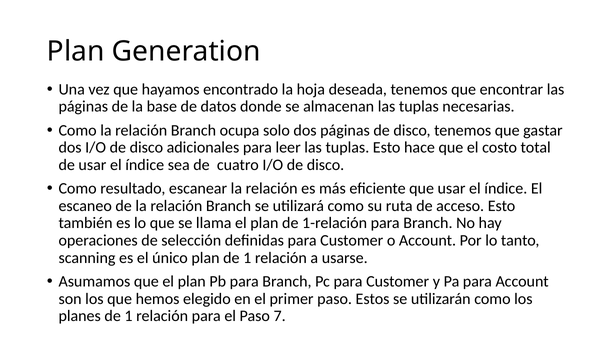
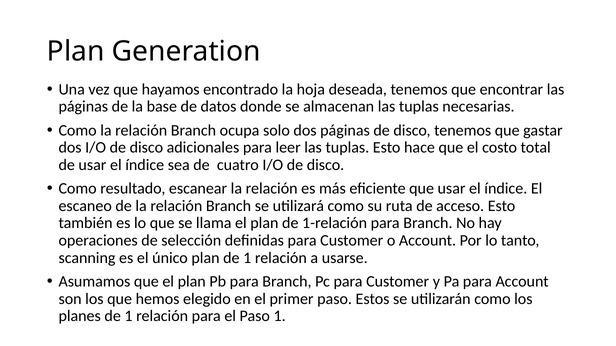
Paso 7: 7 -> 1 (280, 316)
